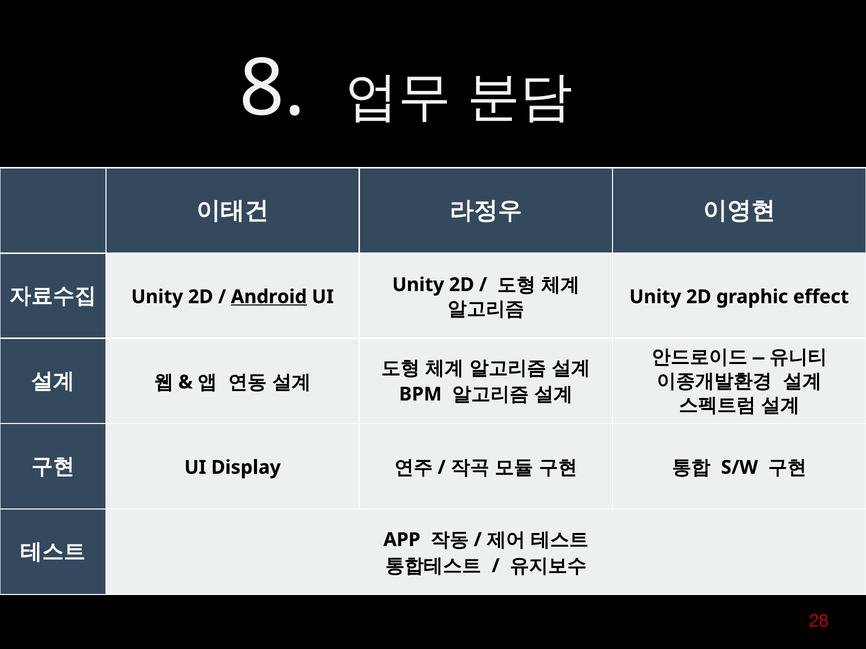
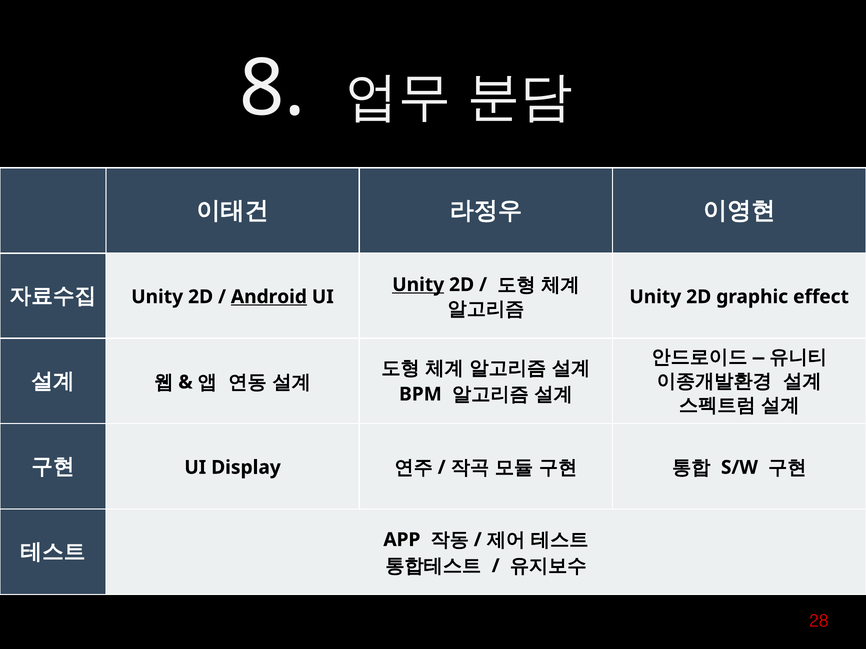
Unity underline: none -> present (418, 285)
